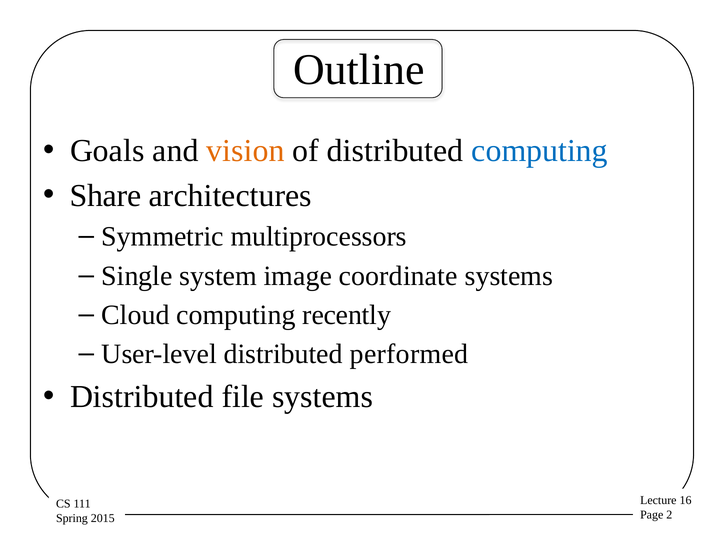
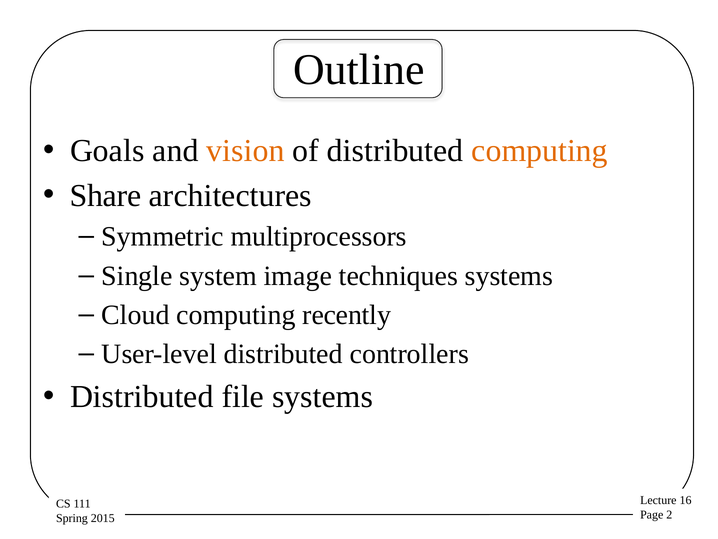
computing colour: blue -> orange (540, 151)
coordinate: coordinate -> techniques (398, 276)
performed: performed -> controllers (409, 354)
